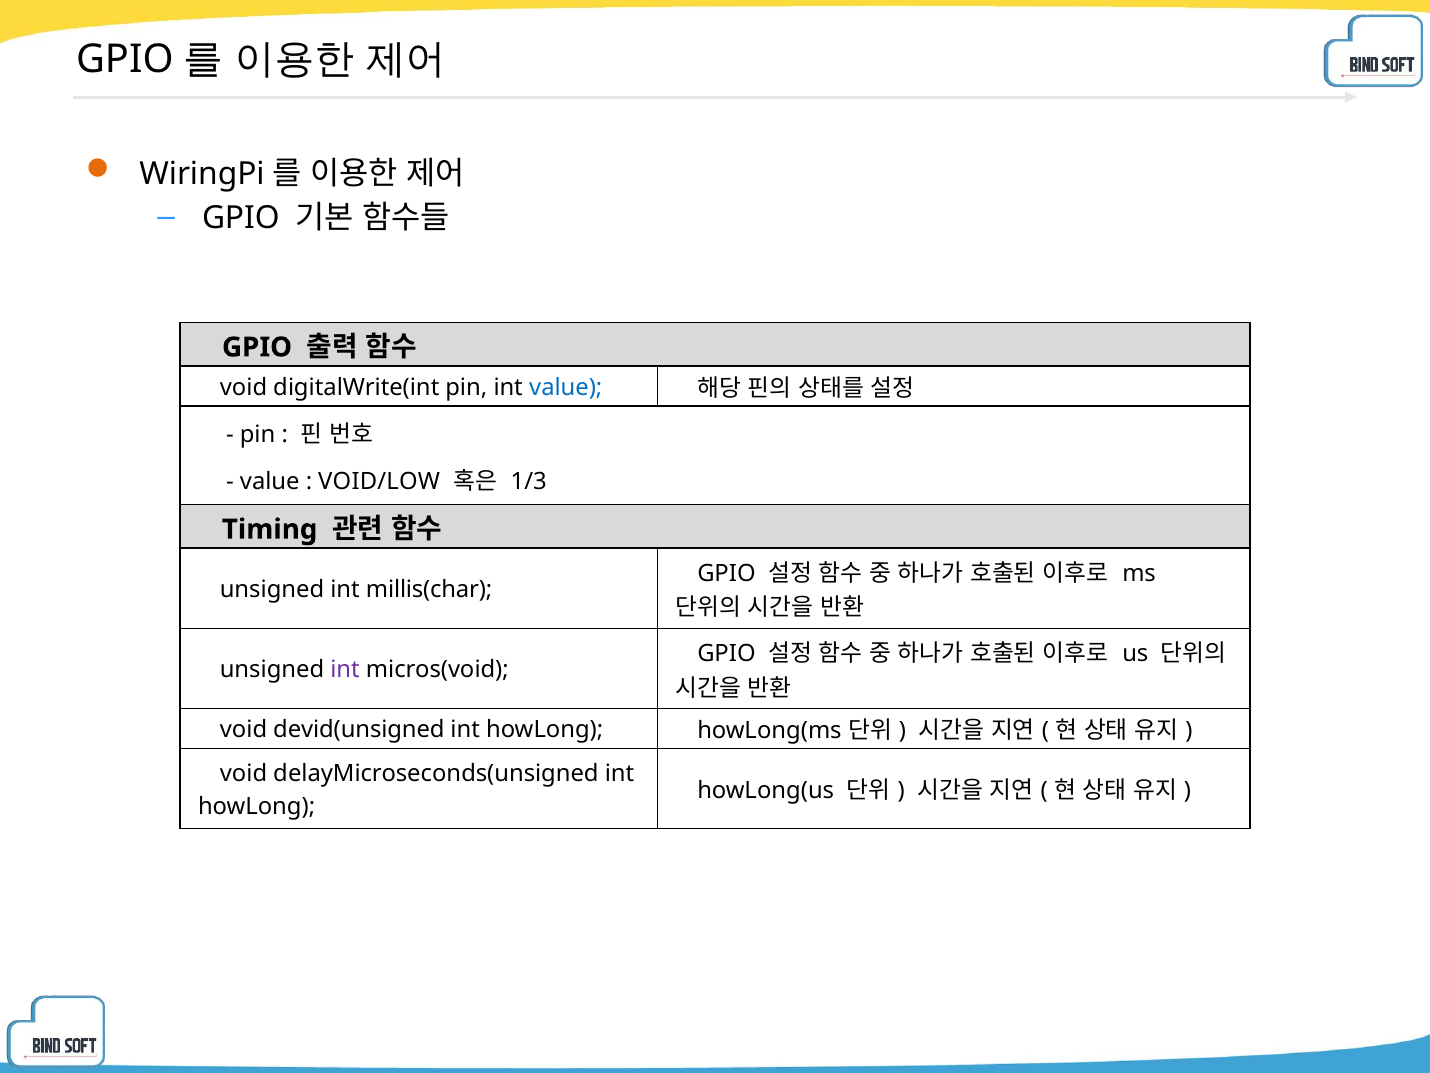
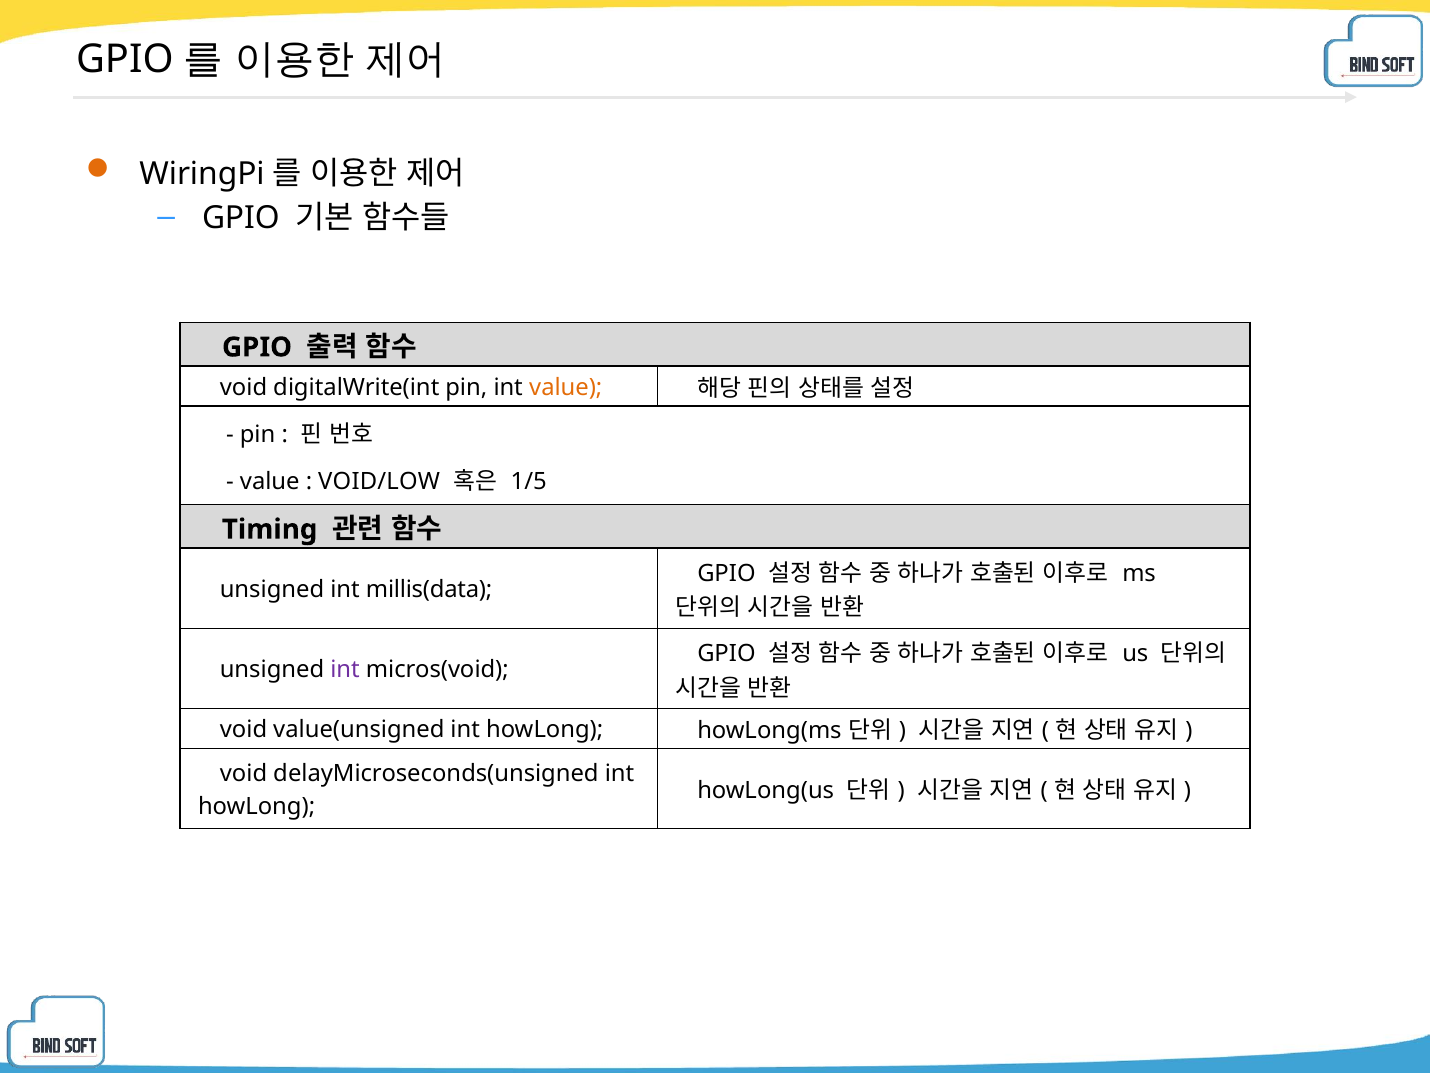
value colour: blue -> orange (566, 387)
1/3: 1/3 -> 1/5 (529, 481)
millis(char: millis(char -> millis(data (429, 589)
devid(unsigned: devid(unsigned -> value(unsigned (359, 730)
